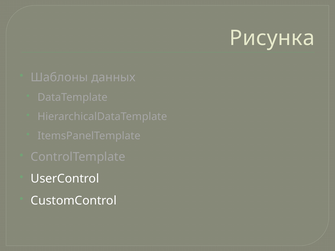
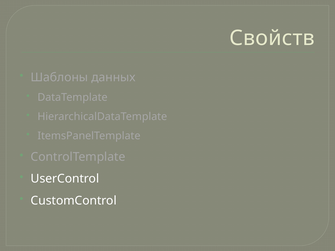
Рисунка: Рисунка -> Свойств (272, 38)
